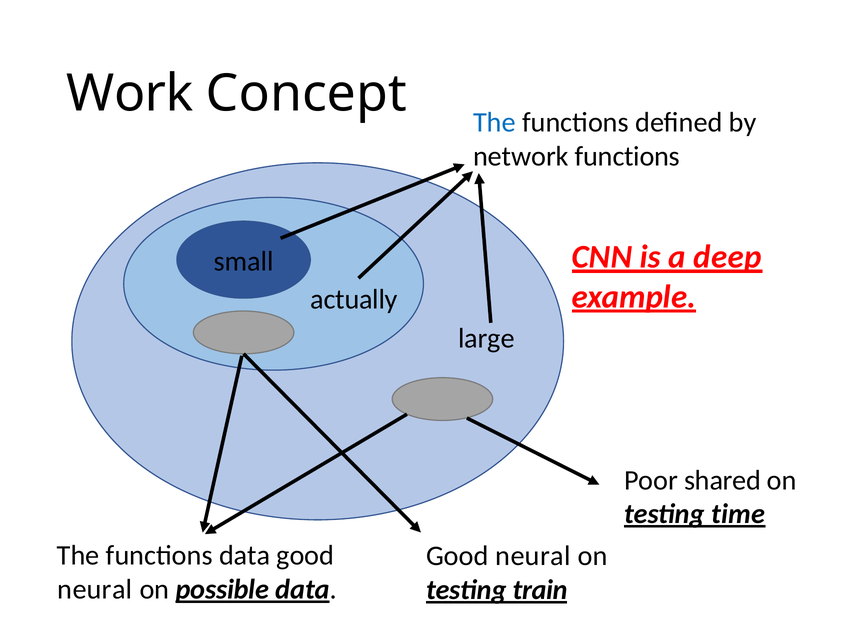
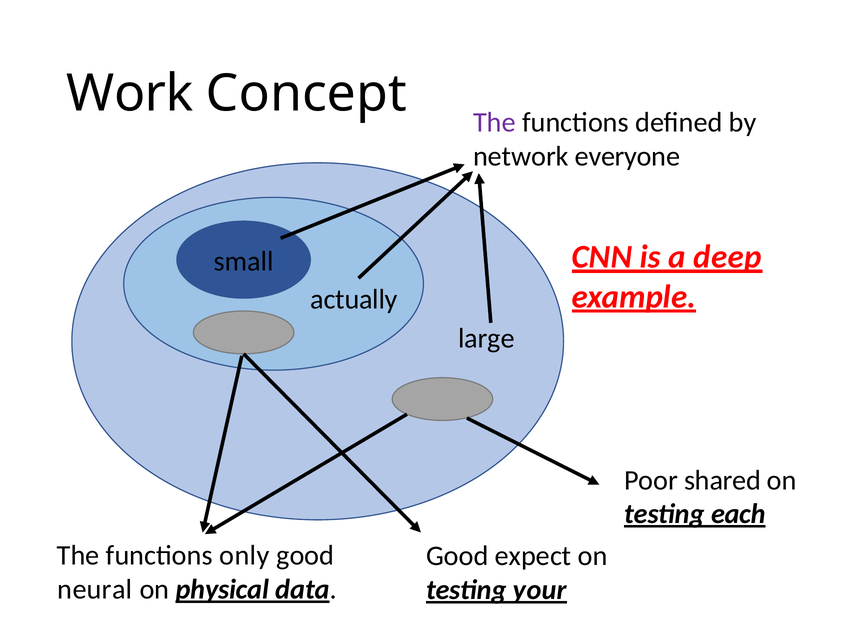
The colour: blue -> purple (494, 123)
network functions: functions -> everyone (627, 156)
time: time -> each (738, 514)
functions data: data -> only (244, 556)
neural: neural -> expect (533, 556)
possible: possible -> physical (222, 590)
train: train -> your (540, 590)
